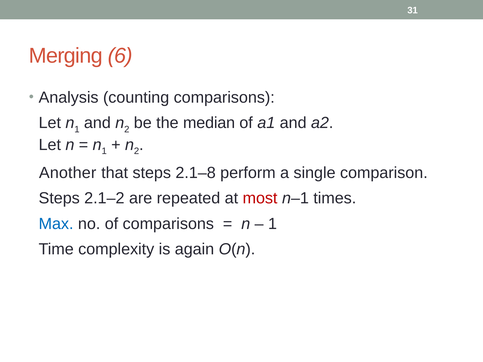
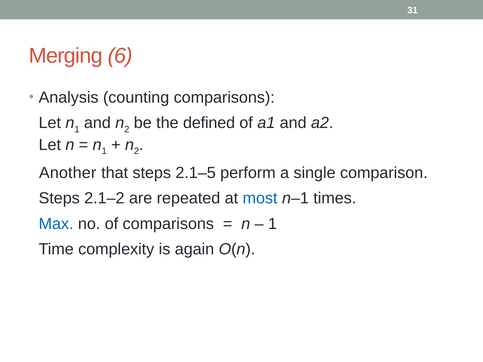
median: median -> defined (209, 123)
2.1–8: 2.1–8 -> 2.1–5 (196, 173)
most colour: red -> blue (260, 198)
